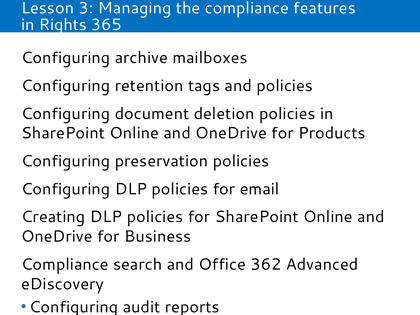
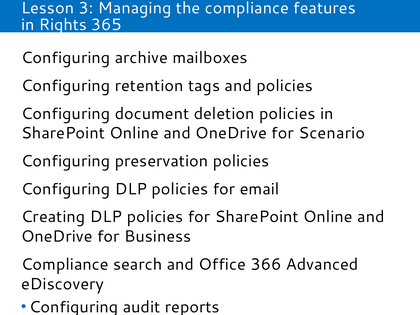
Products: Products -> Scenario (332, 133)
362: 362 -> 366 (266, 264)
